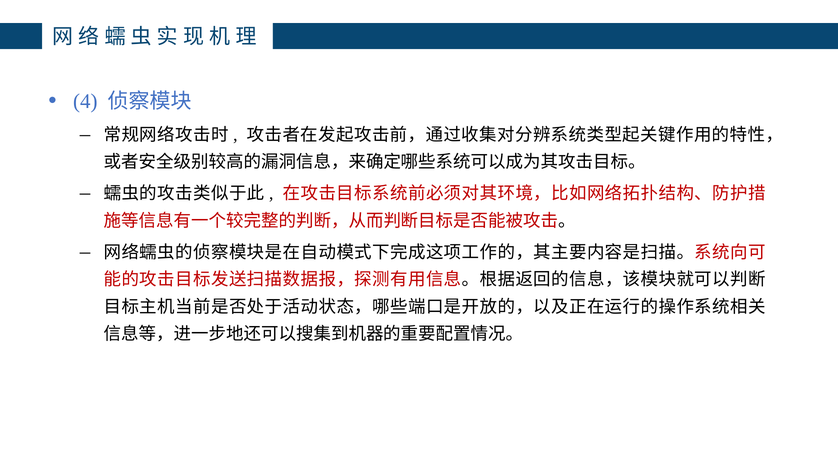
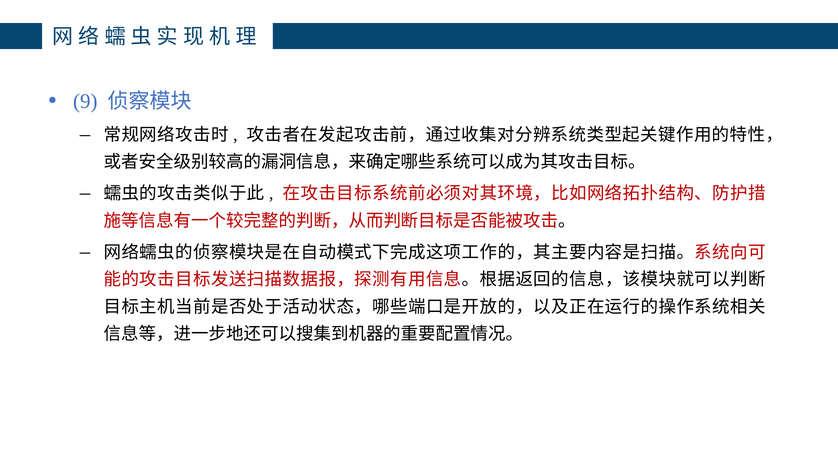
4: 4 -> 9 (85, 101)
